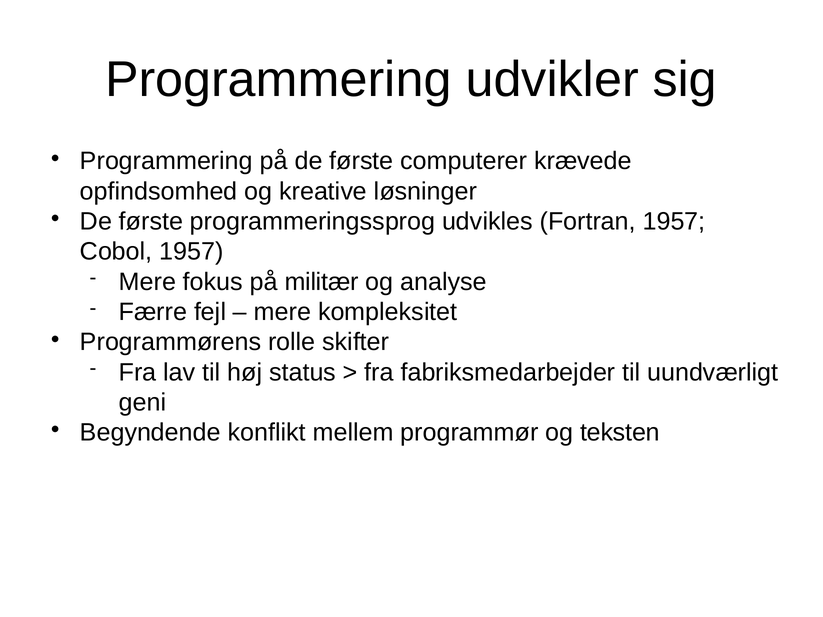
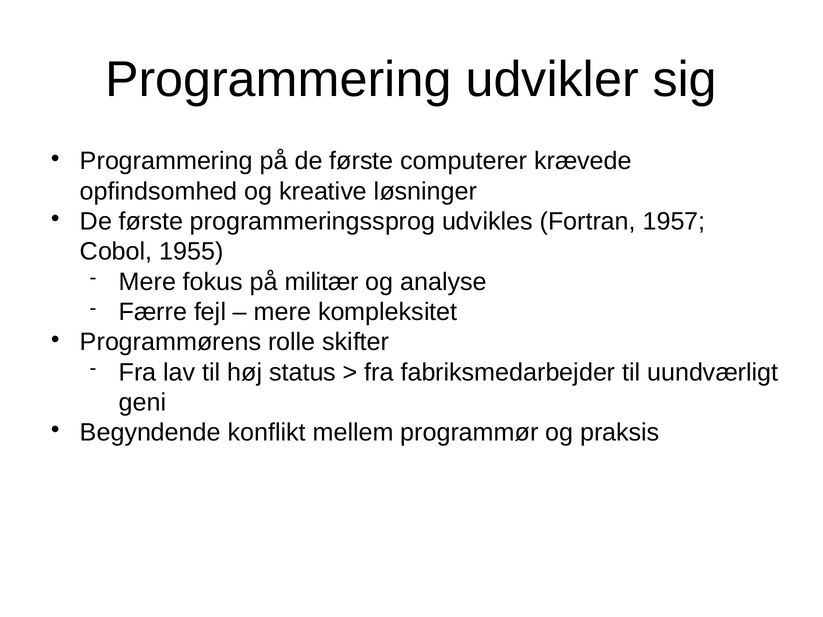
Cobol 1957: 1957 -> 1955 (191, 252)
teksten: teksten -> praksis (620, 433)
